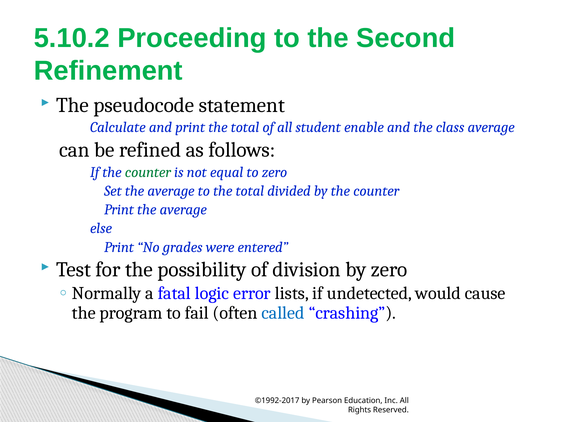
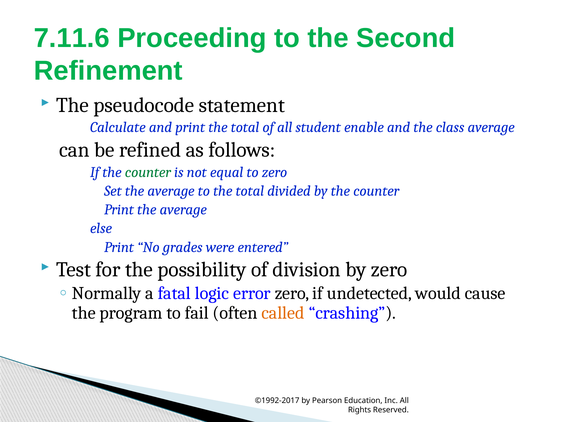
5.10.2: 5.10.2 -> 7.11.6 (72, 38)
error lists: lists -> zero (292, 294)
called colour: blue -> orange (283, 313)
